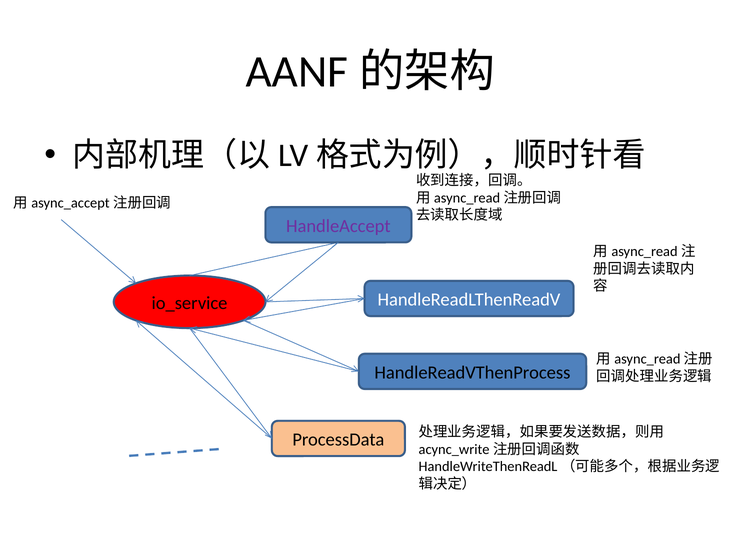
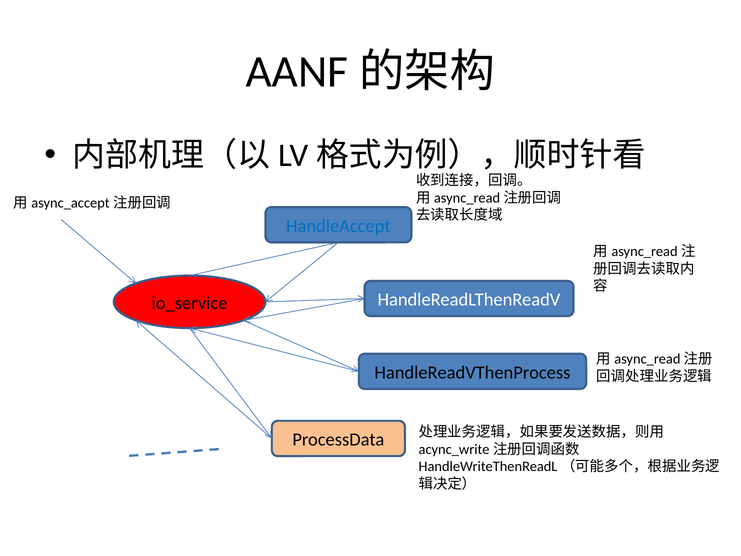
HandleAccept colour: purple -> blue (338, 226)
